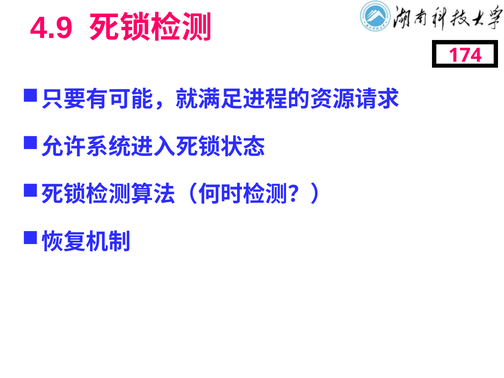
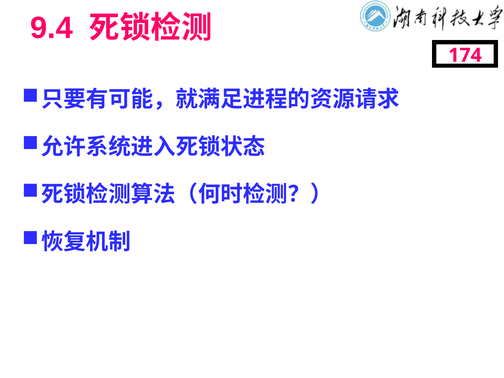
4.9: 4.9 -> 9.4 (52, 28)
